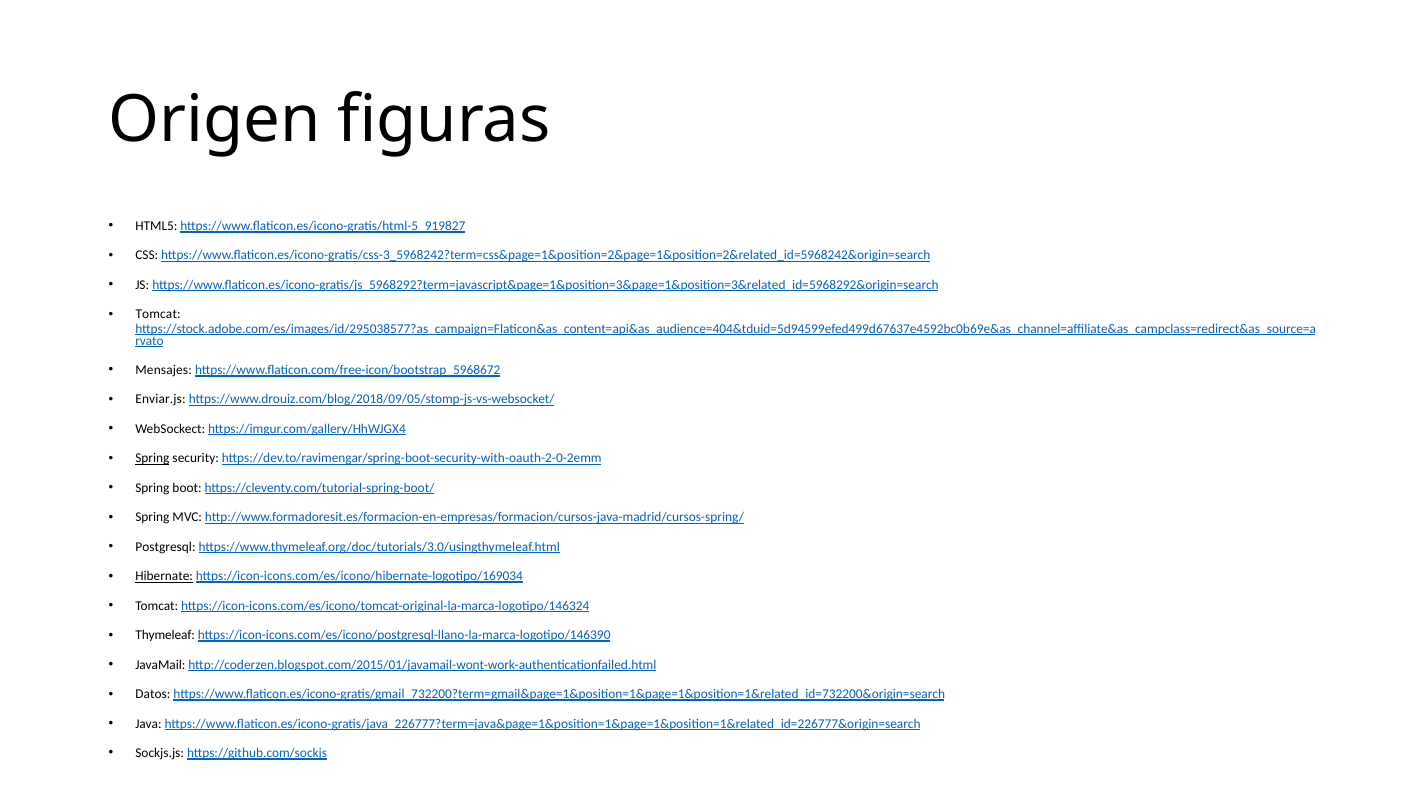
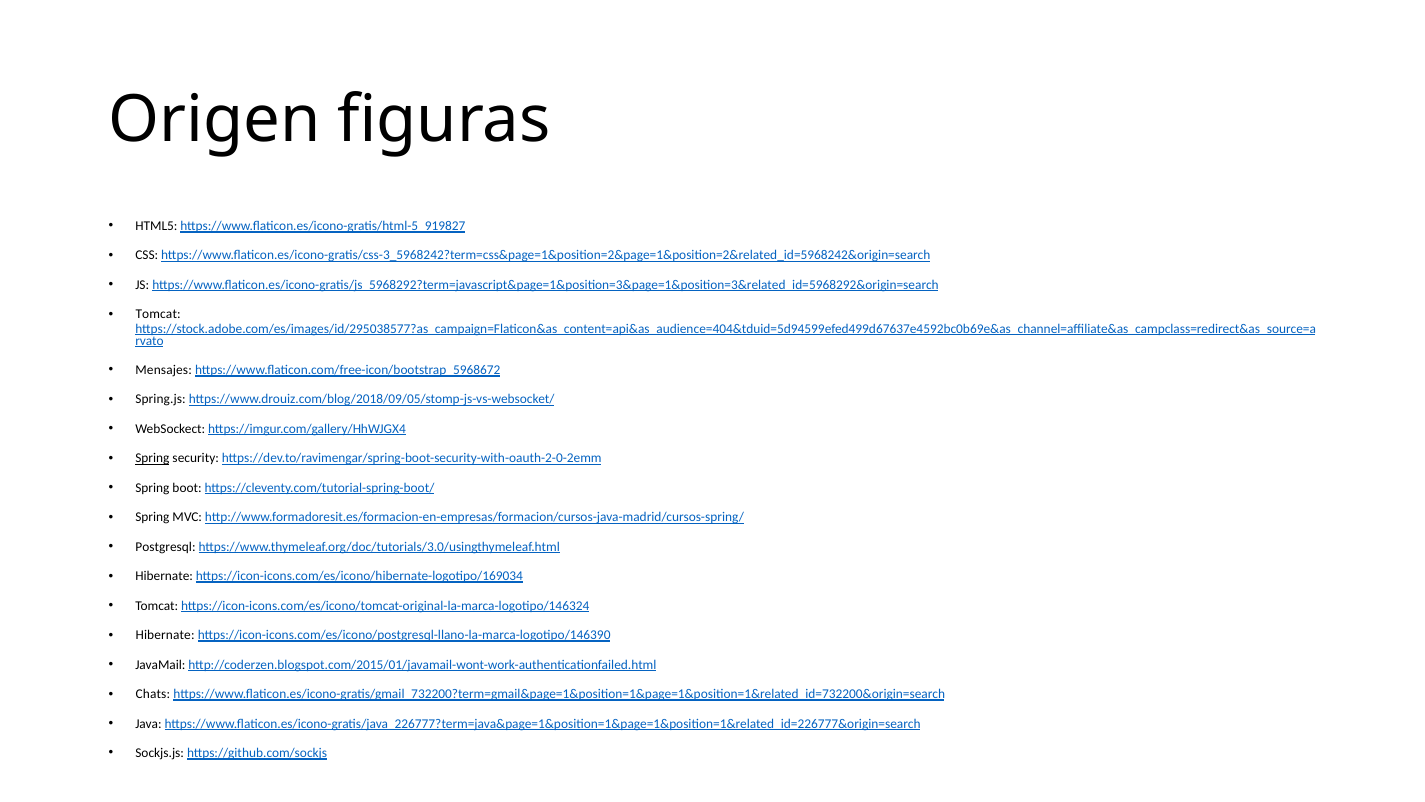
Enviar.js: Enviar.js -> Spring.js (161, 399)
Hibernate underline: present -> none (164, 576)
Thymeleaf: Thymeleaf -> Hibernate (165, 635)
Datos: Datos -> Chats (153, 694)
